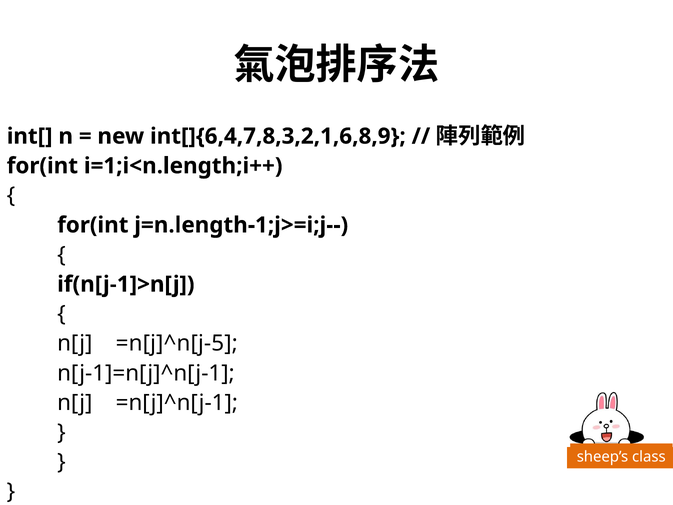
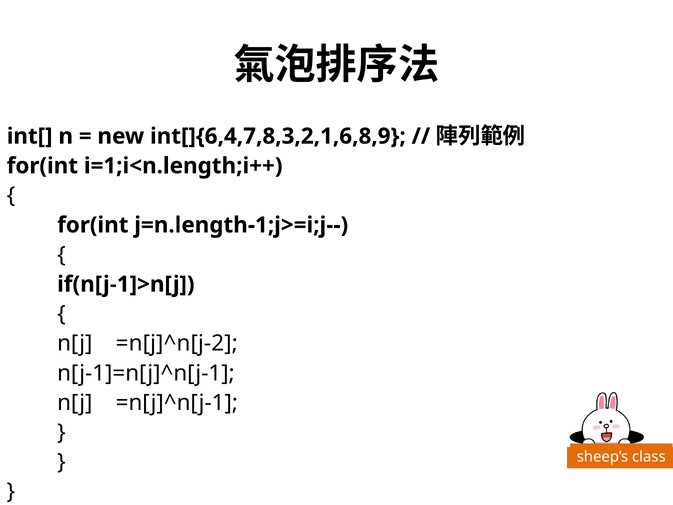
=n[j]^n[j-5: =n[j]^n[j-5 -> =n[j]^n[j-2 (177, 343)
